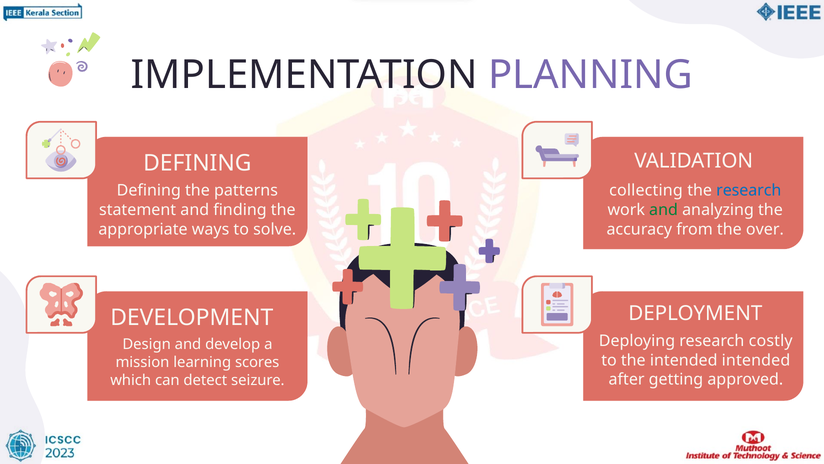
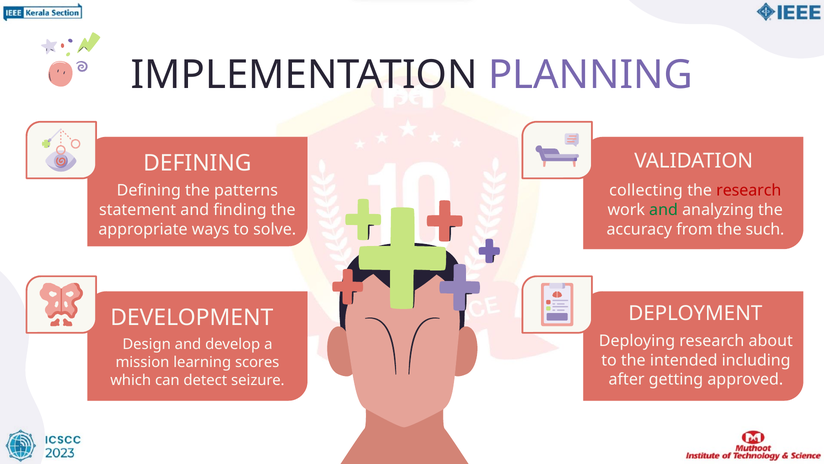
research colour: blue -> red (749, 190)
over: over -> such (765, 229)
costly: costly -> about (771, 341)
intended intended: intended -> including (756, 360)
